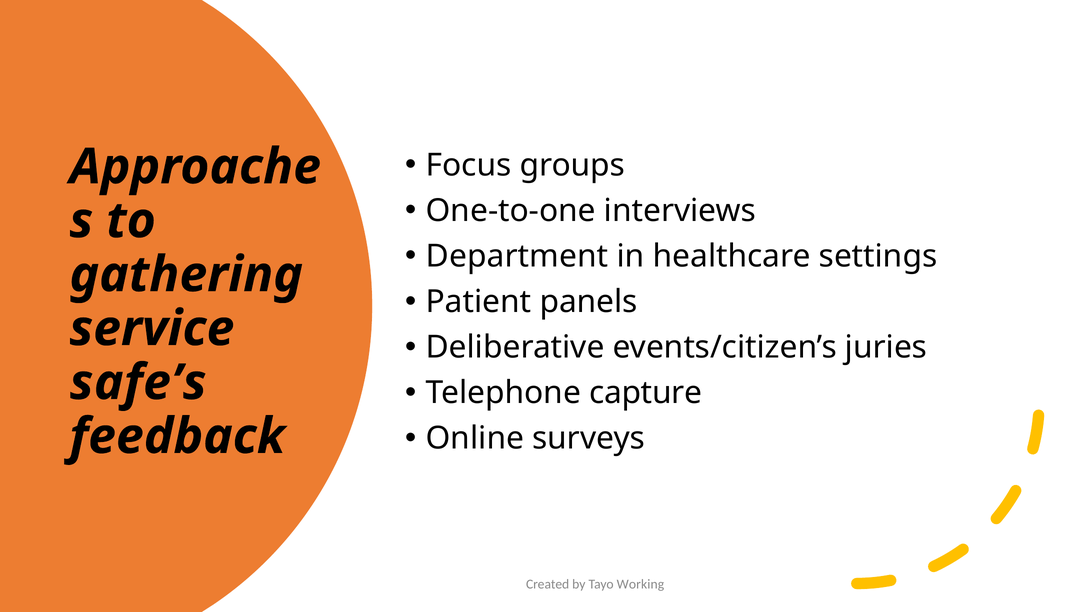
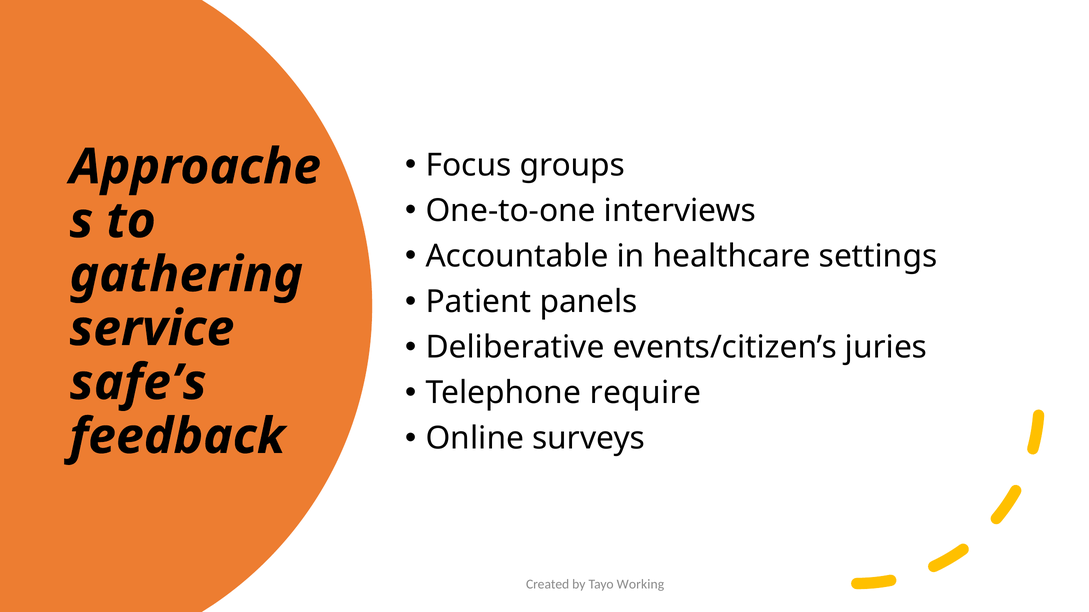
Department: Department -> Accountable (517, 256)
capture: capture -> require (645, 393)
